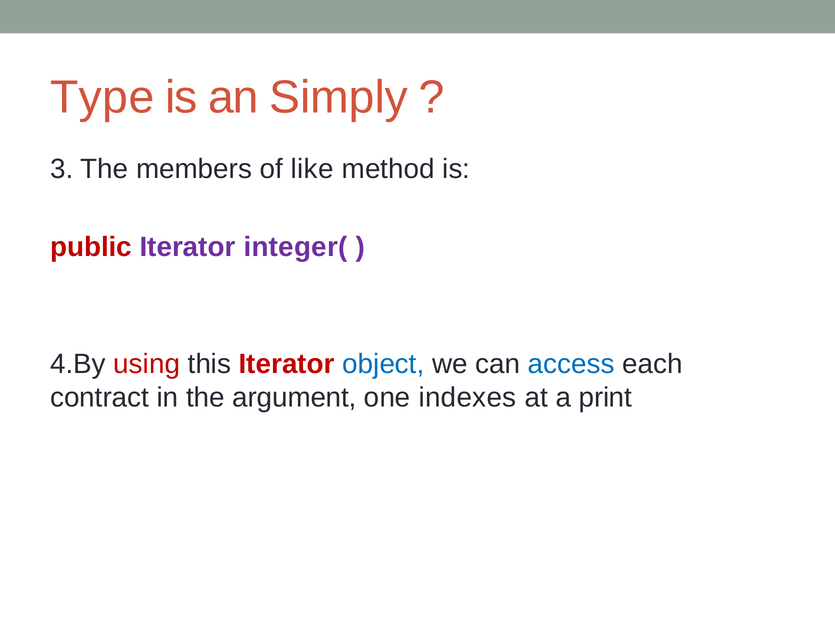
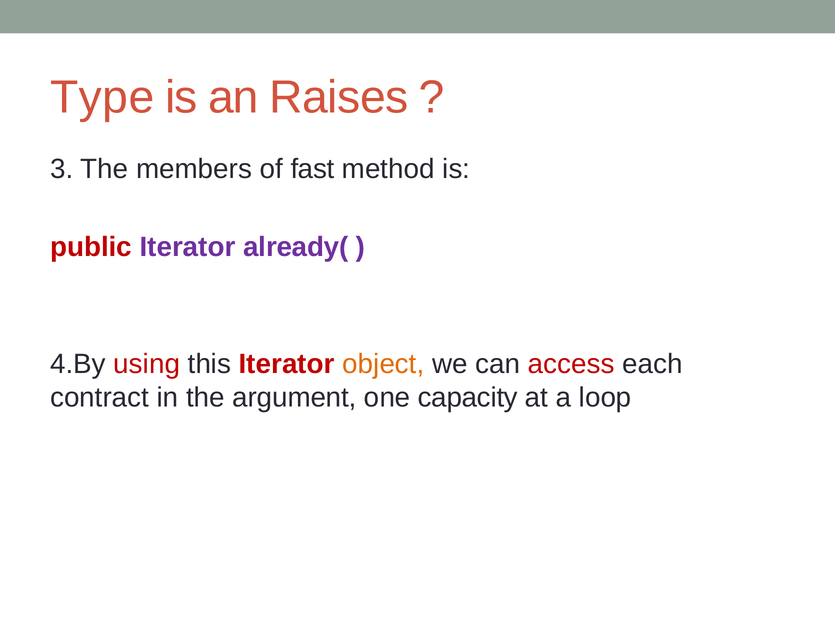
Simply: Simply -> Raises (339, 97)
like: like -> fast (313, 169)
integer(: integer( -> already( (296, 247)
object colour: blue -> orange (383, 364)
access colour: blue -> red (571, 364)
indexes: indexes -> capacity (468, 397)
print: print -> loop (605, 397)
